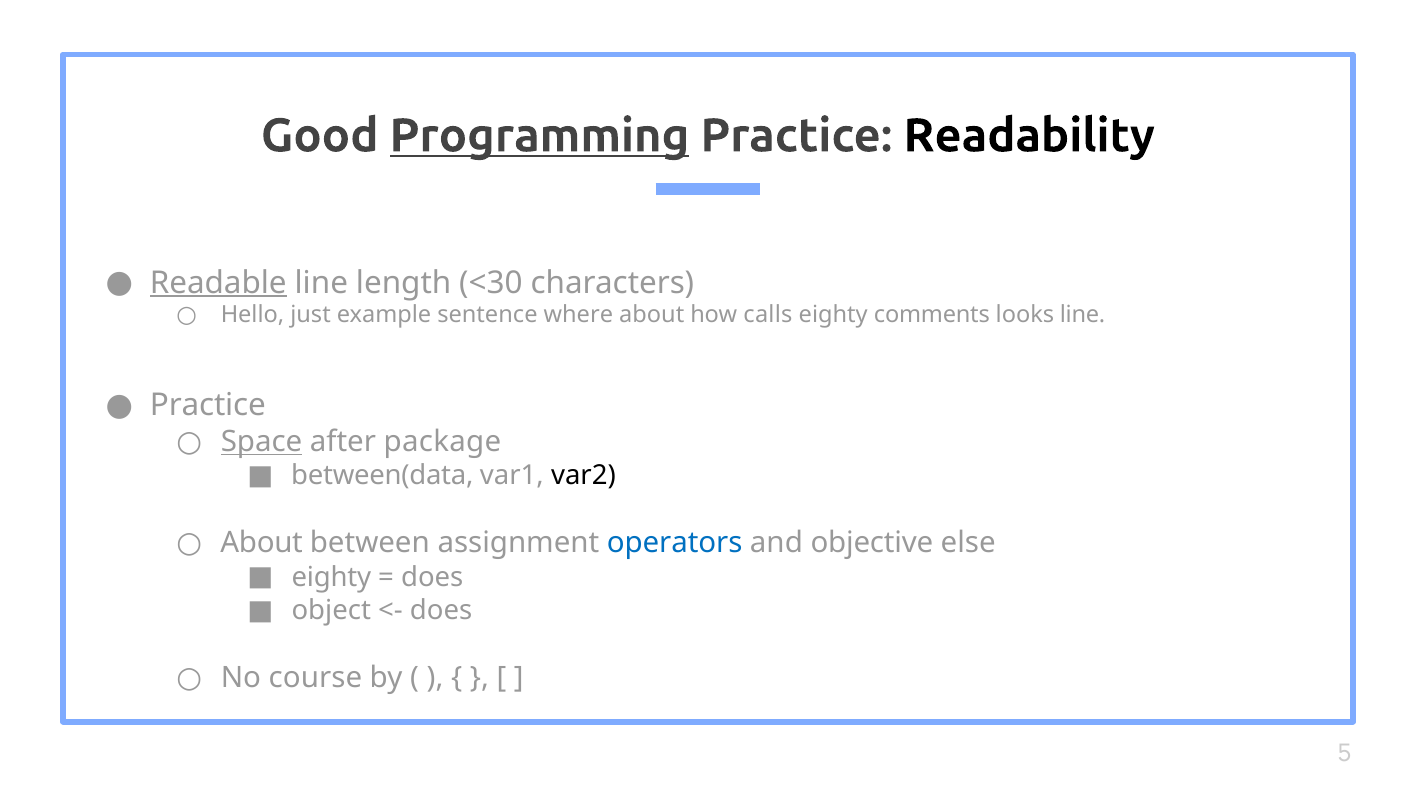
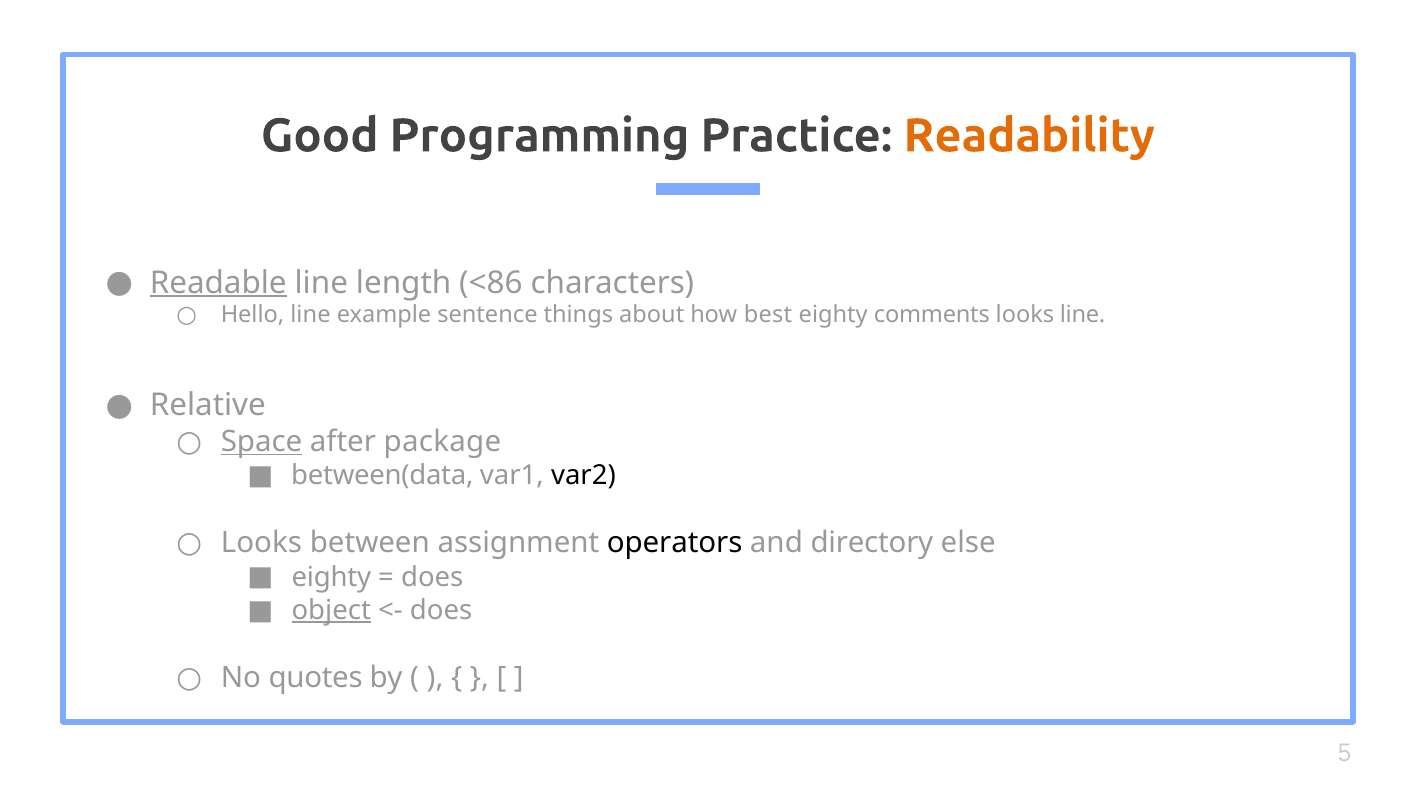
Programming underline: present -> none (539, 136)
Readability colour: black -> orange (1029, 136)
<30: <30 -> <86 (491, 283)
Hello just: just -> line (310, 315)
where: where -> things (578, 315)
calls: calls -> best (768, 315)
Practice: Practice -> Relative (208, 406)
About: About -> Looks (261, 544)
operators colour: blue -> black (675, 544)
objective: objective -> directory (872, 544)
object underline: none -> present (331, 611)
course: course -> quotes (316, 678)
